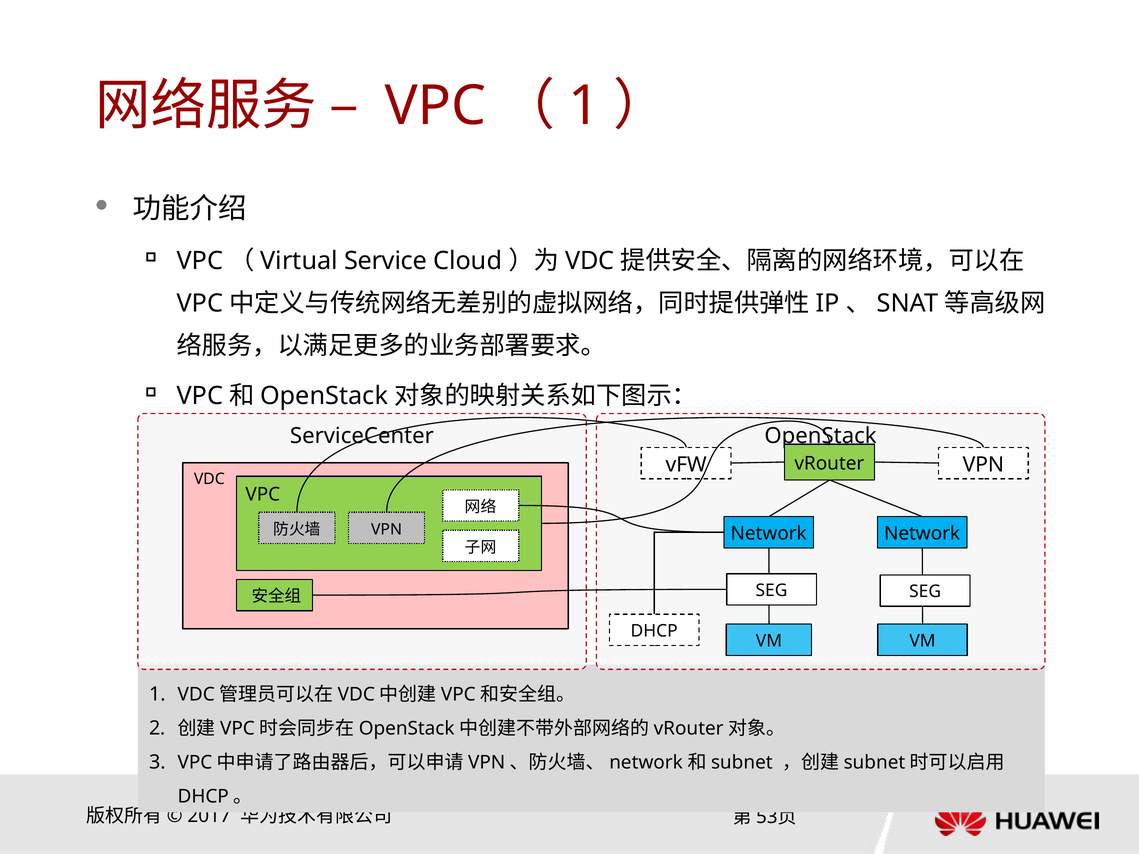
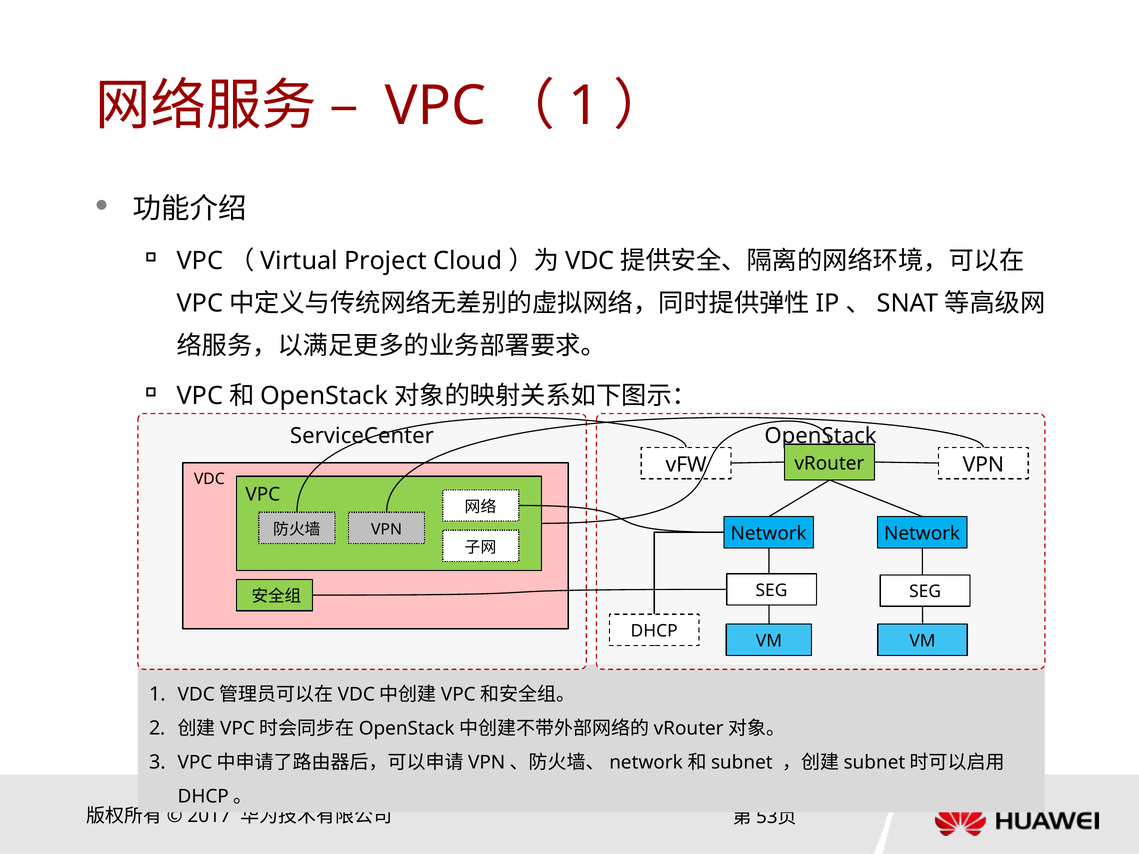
Service: Service -> Project (385, 261)
